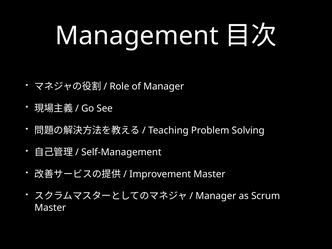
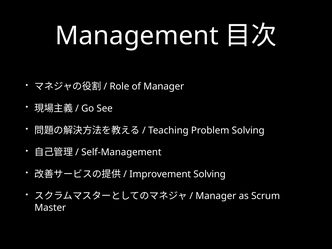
Improvement Master: Master -> Solving (210, 174)
